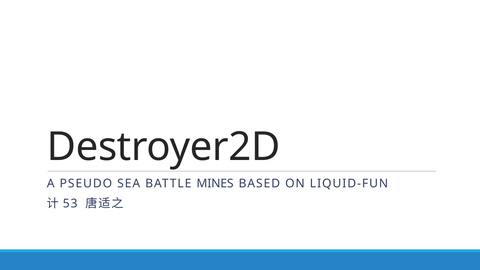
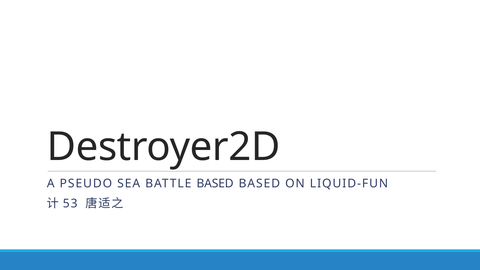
BATTLE MINES: MINES -> BASED (215, 184)
